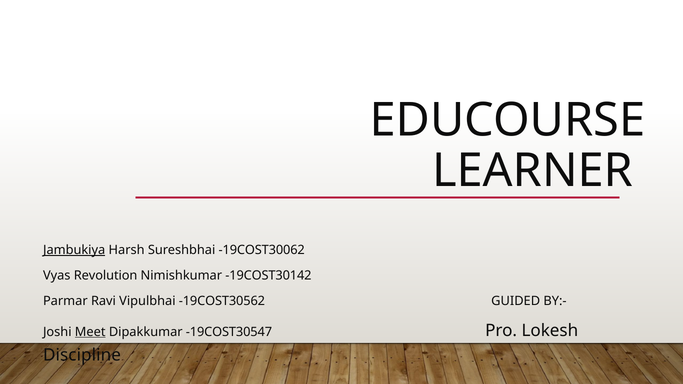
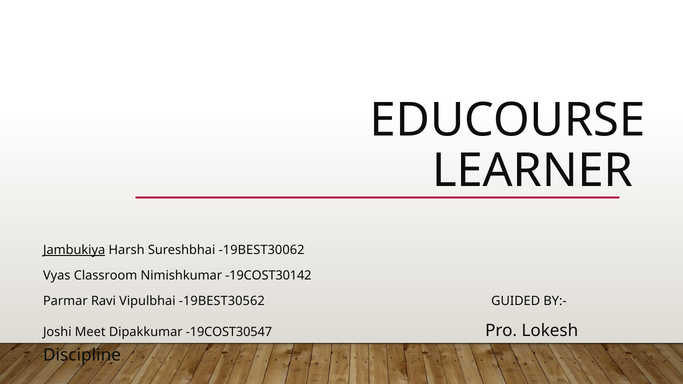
-19COST30062: -19COST30062 -> -19BEST30062 (262, 250)
Revolution: Revolution -> Classroom (106, 276)
-19COST30562: -19COST30562 -> -19BEST30562 (222, 301)
Meet underline: present -> none (90, 332)
